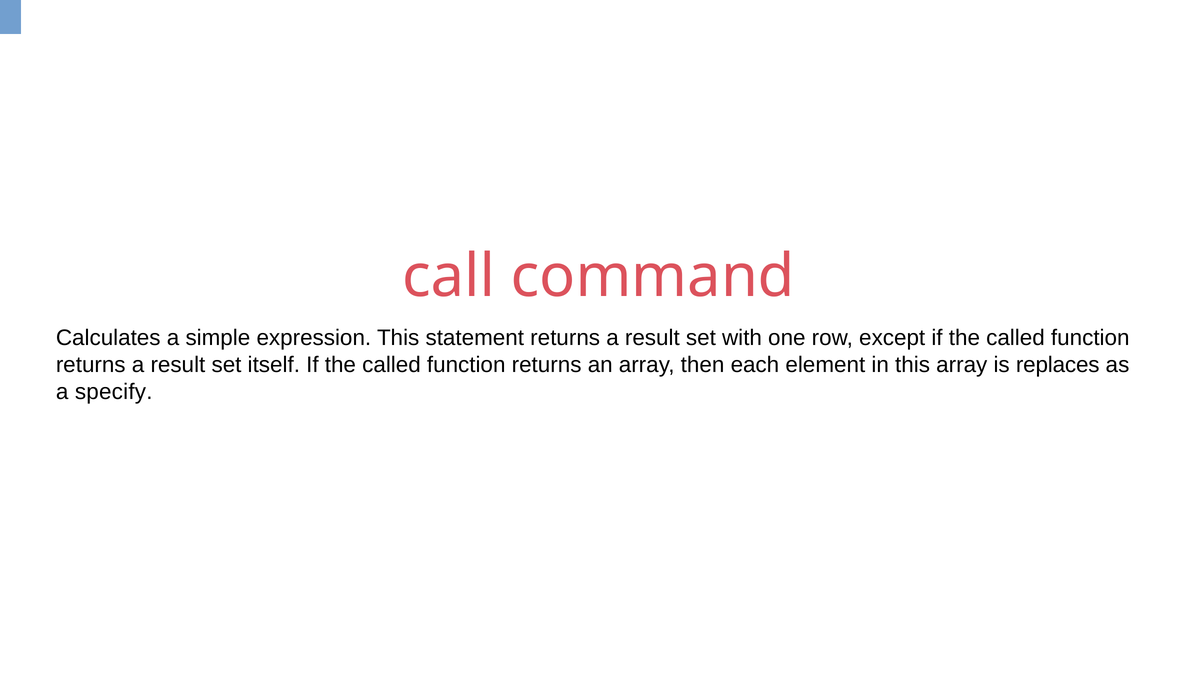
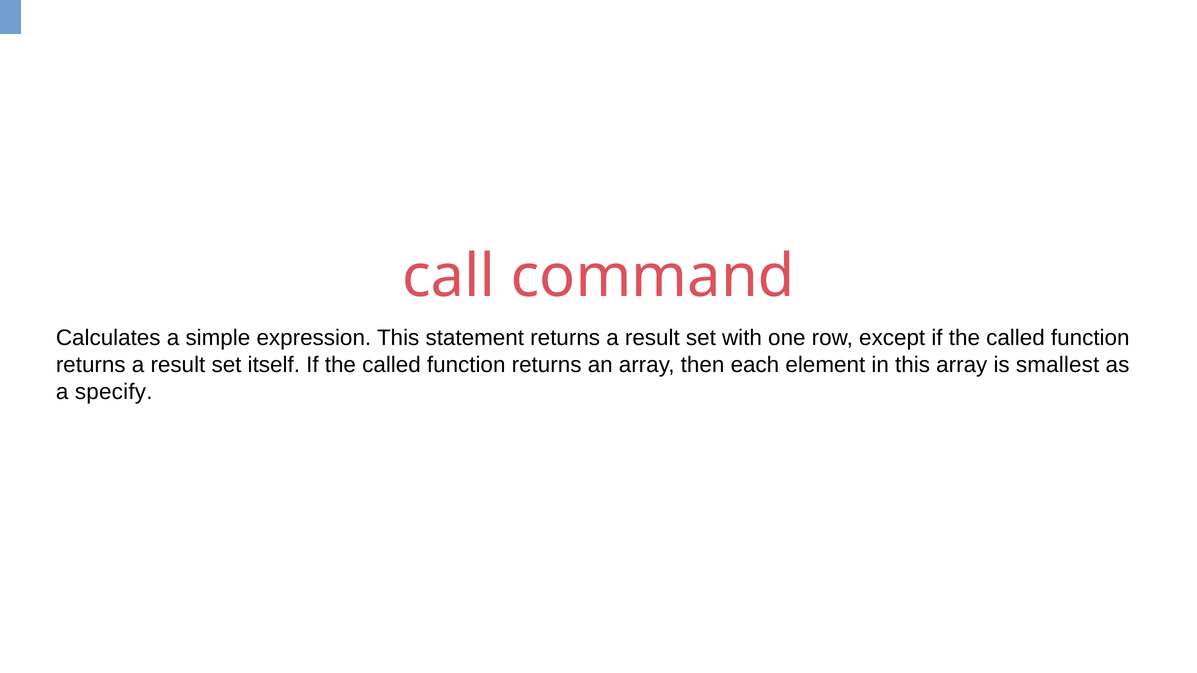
replaces: replaces -> smallest (1058, 365)
